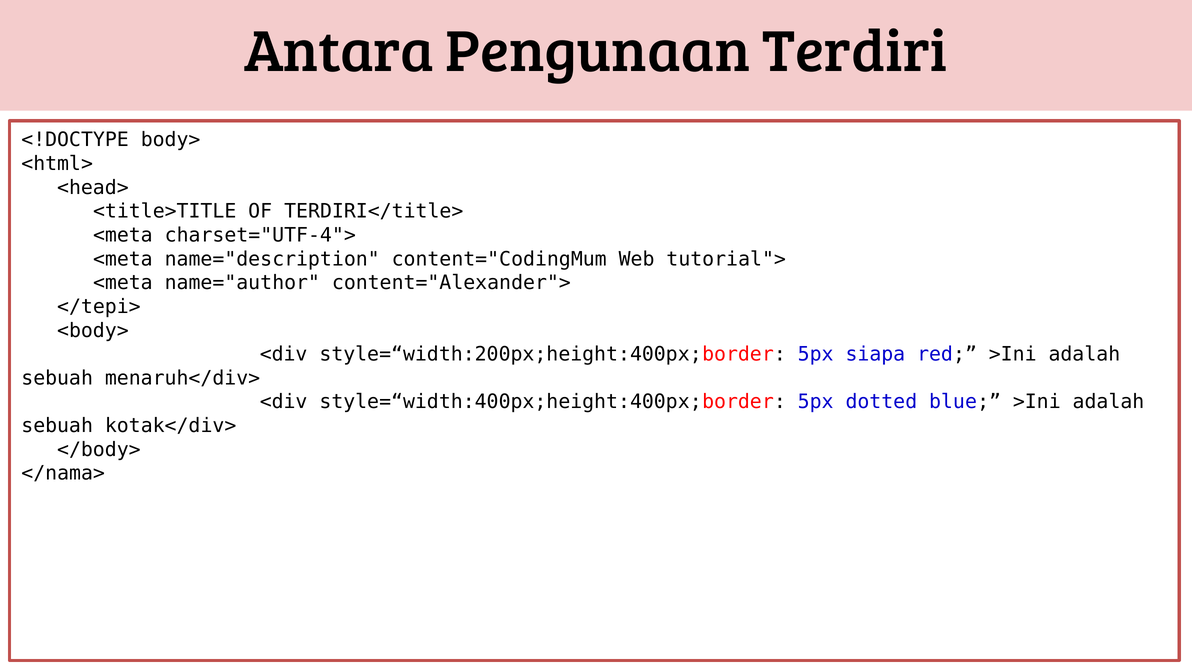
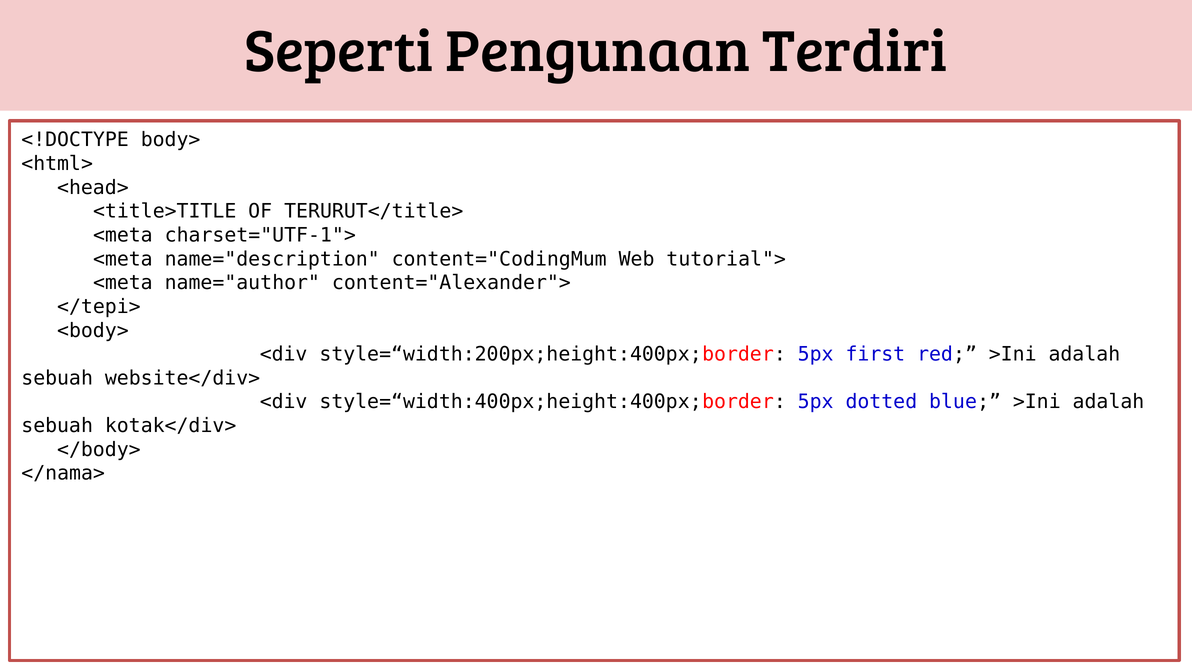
Antara: Antara -> Seperti (339, 52)
TERDIRI</title>: TERDIRI</title> -> TERURUT</title> (374, 212)
charset="UTF-4">: charset="UTF-4"> -> charset="UTF-1"> (260, 235)
siapa: siapa -> first (875, 355)
menaruh</div>: menaruh</div> -> website</div> (183, 378)
